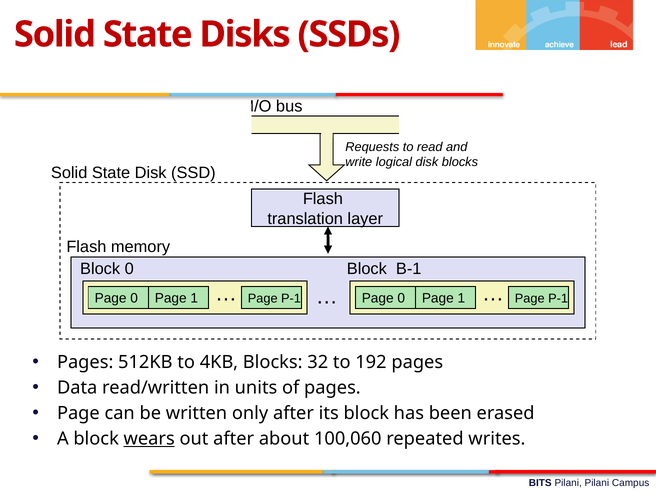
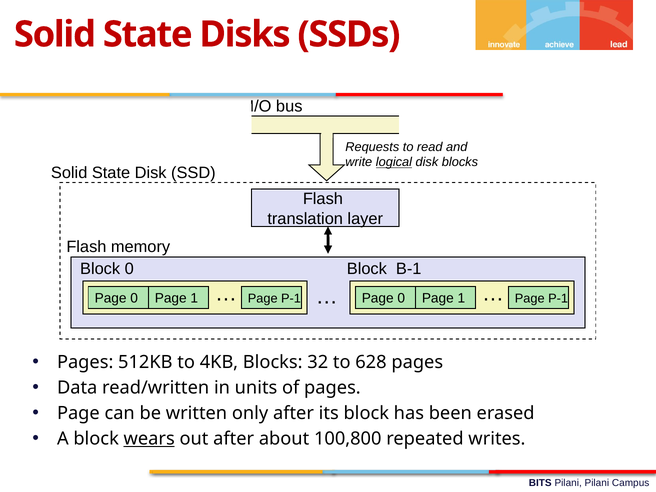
logical underline: none -> present (394, 162)
192: 192 -> 628 (371, 362)
100,060: 100,060 -> 100,800 (348, 439)
